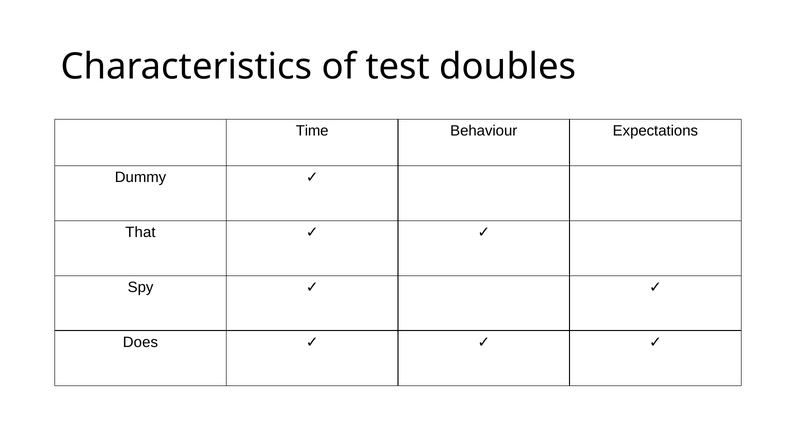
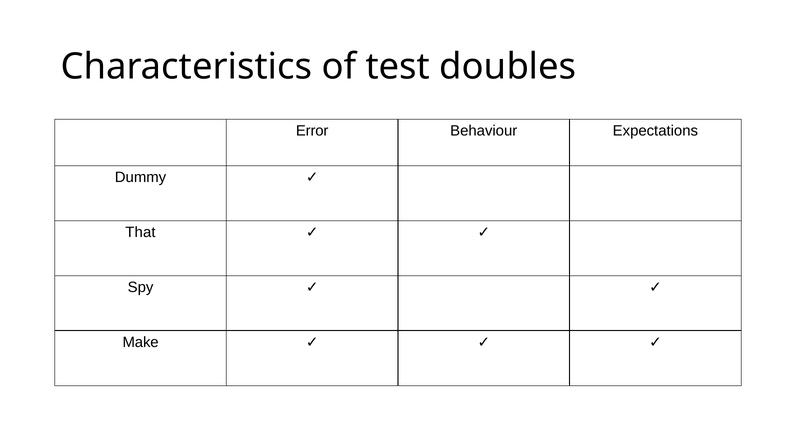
Time: Time -> Error (312, 131)
Does: Does -> Make (141, 342)
